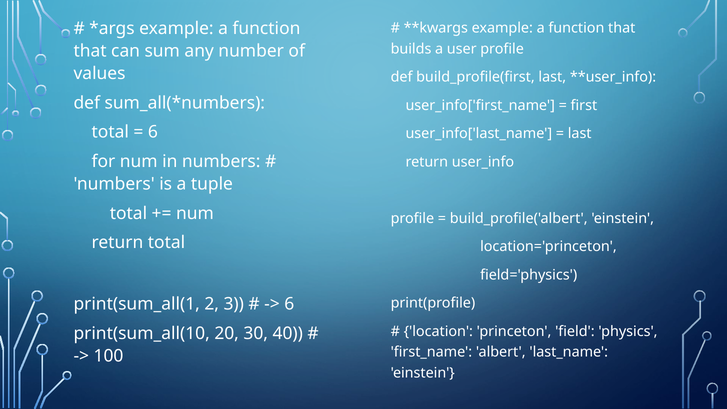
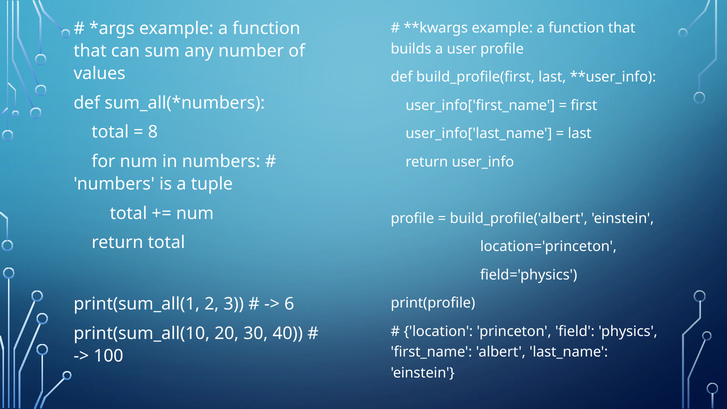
6: 6 -> 8 (153, 132)
